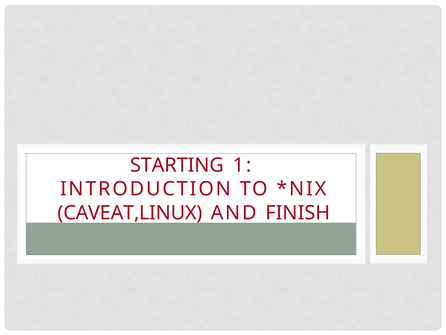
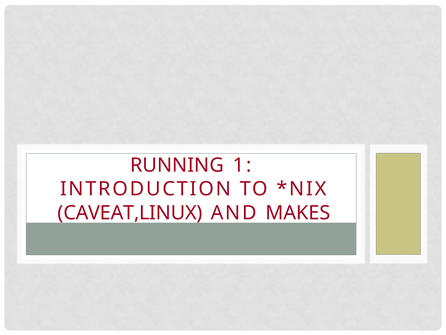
STARTING: STARTING -> RUNNING (177, 165)
FINISH: FINISH -> MAKES (298, 213)
